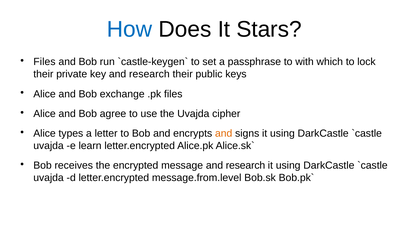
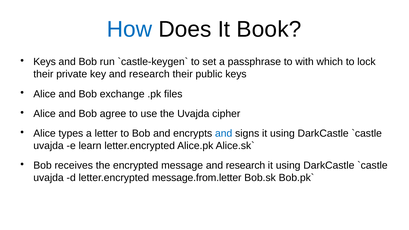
Stars: Stars -> Book (269, 29)
Files: Files -> Keys (45, 62)
and colour: orange -> blue (224, 133)
message.from.level: message.from.level -> message.from.letter (197, 178)
